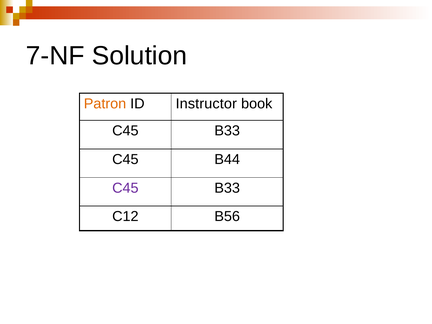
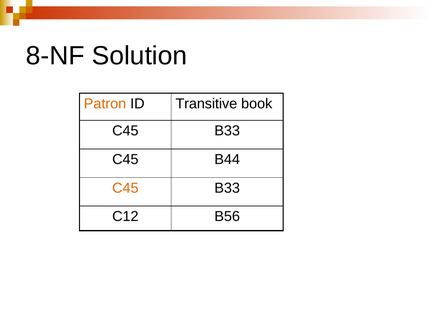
7-NF: 7-NF -> 8-NF (55, 56)
Instructor: Instructor -> Transitive (206, 104)
C45 colour: purple -> orange (125, 188)
